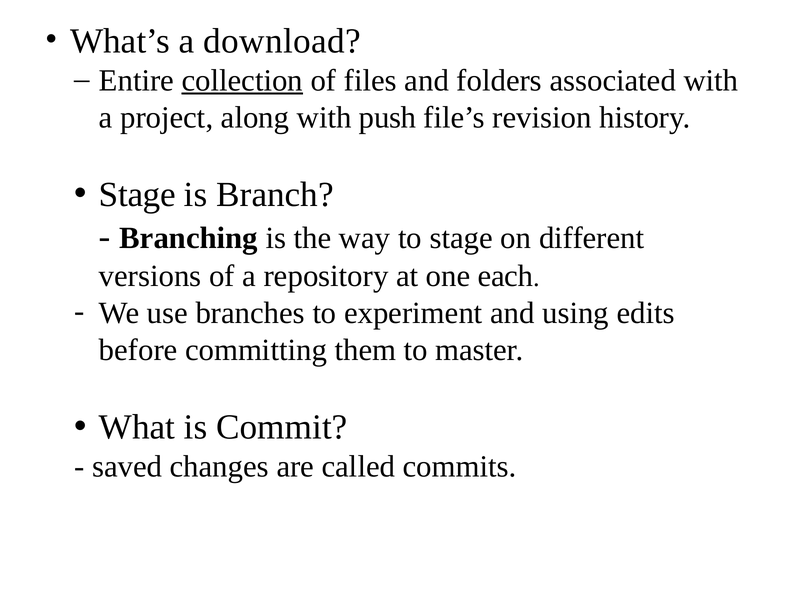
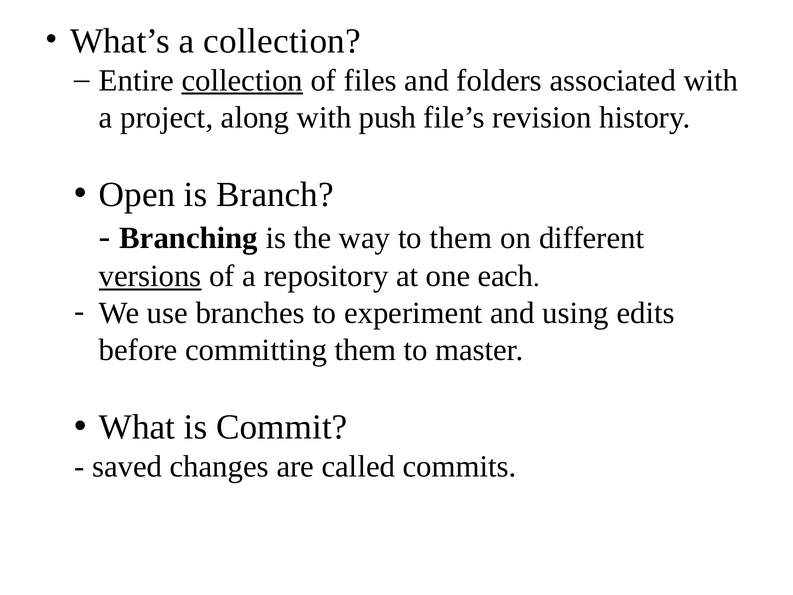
a download: download -> collection (282, 41)
Stage: Stage -> Open (137, 194)
to stage: stage -> them (461, 238)
versions underline: none -> present (150, 276)
